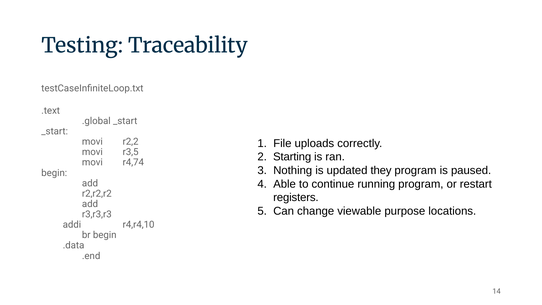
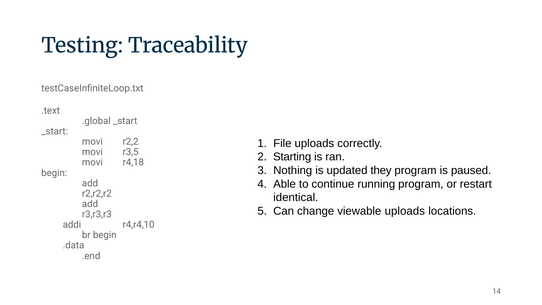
r4,74: r4,74 -> r4,18 (133, 162)
registers: registers -> identical (296, 198)
viewable purpose: purpose -> uploads (405, 211)
